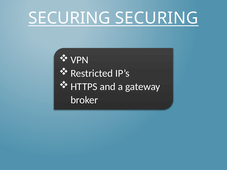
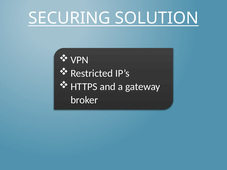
SECURING SECURING: SECURING -> SOLUTION (157, 18)
